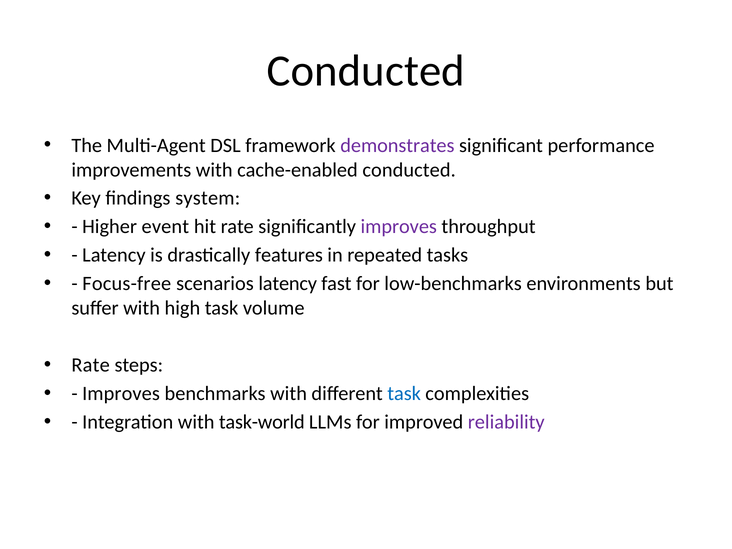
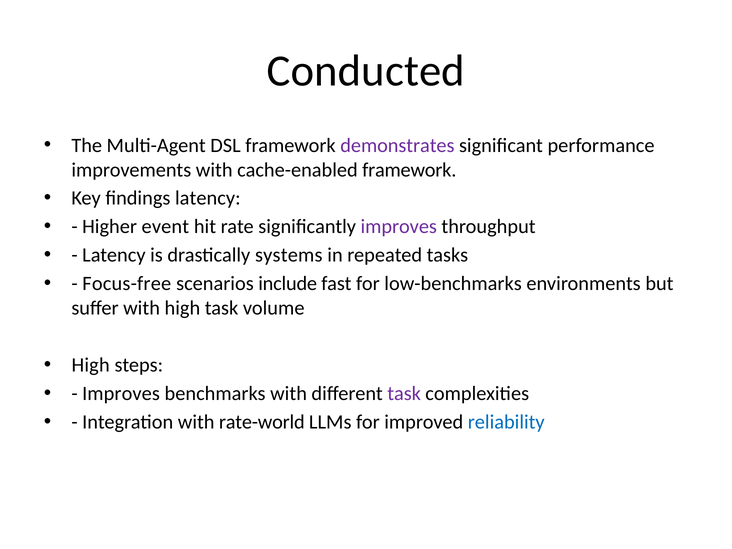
cache-enabled conducted: conducted -> framework (409, 170)
findings system: system -> latency (208, 198)
features: features -> systems (289, 255)
scenarios latency: latency -> include (288, 284)
Rate: Rate -> High (91, 365)
task colour: blue -> purple (404, 394)
task-world: task-world -> rate-world (262, 422)
reliability colour: purple -> blue (506, 422)
